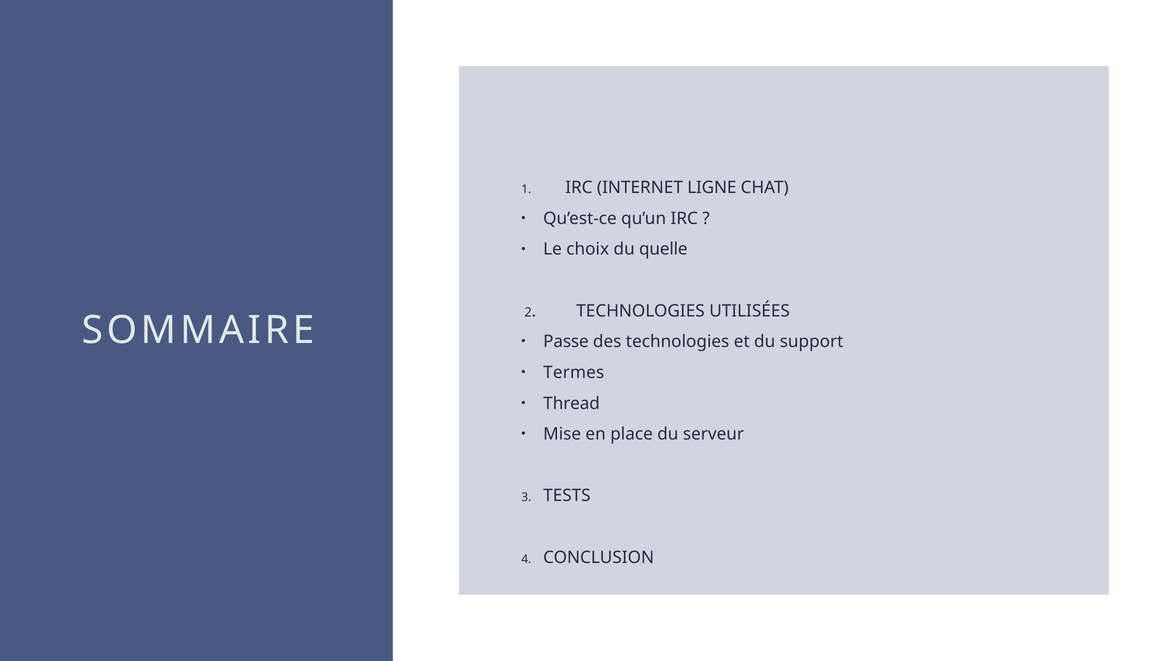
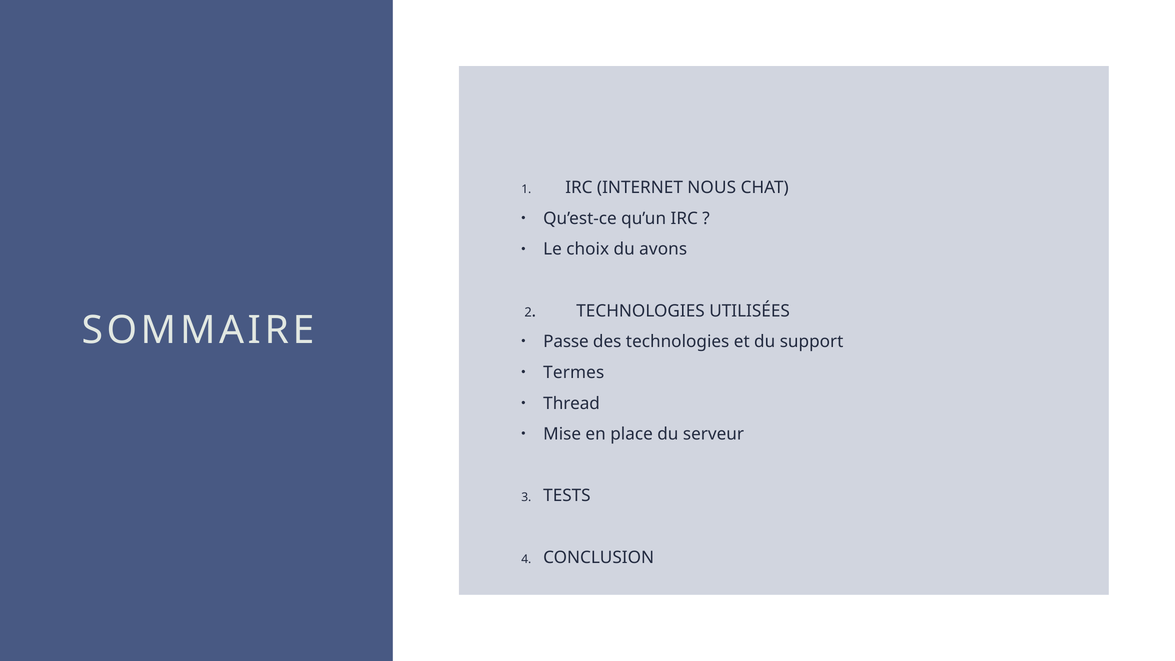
LIGNE: LIGNE -> NOUS (712, 188)
quelle: quelle -> avons (663, 249)
